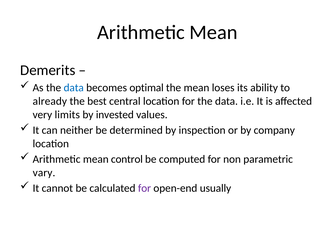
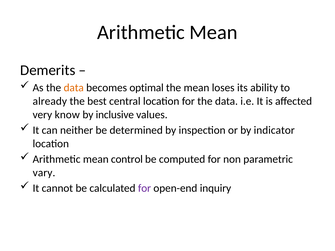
data colour: blue -> orange (74, 88)
limits: limits -> know (67, 115)
invested: invested -> inclusive (115, 115)
company: company -> indicator (274, 130)
usually: usually -> inquiry (215, 188)
